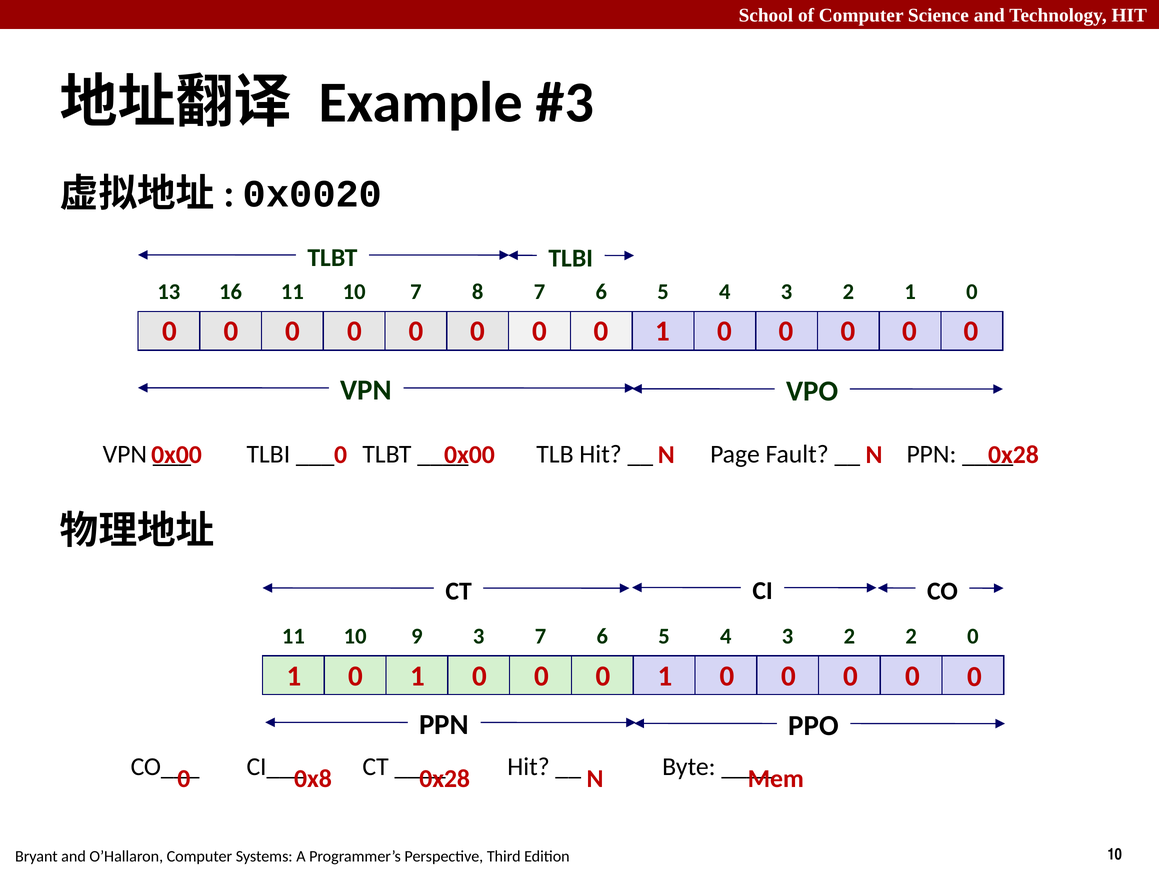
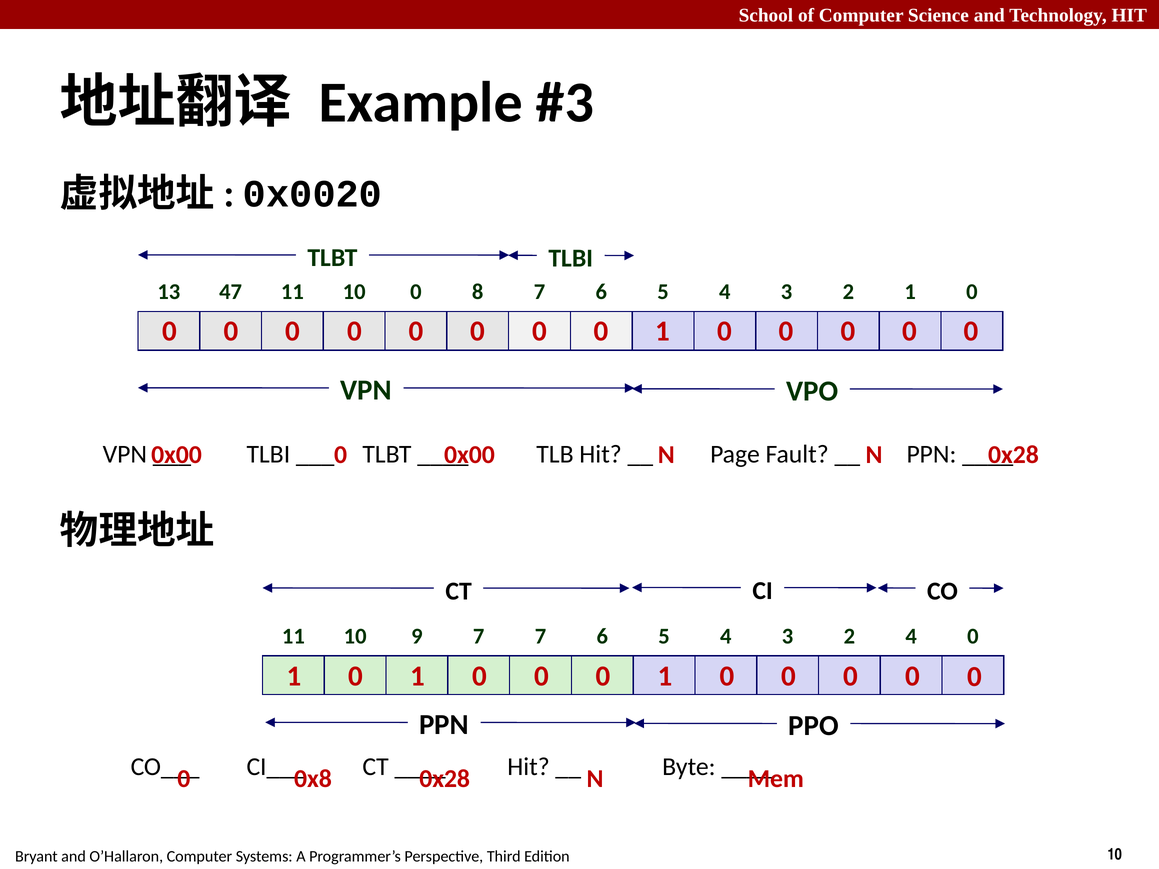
16: 16 -> 47 (231, 292)
10 7: 7 -> 0 (416, 292)
9 3: 3 -> 7 (479, 636)
2 2: 2 -> 4 (911, 636)
